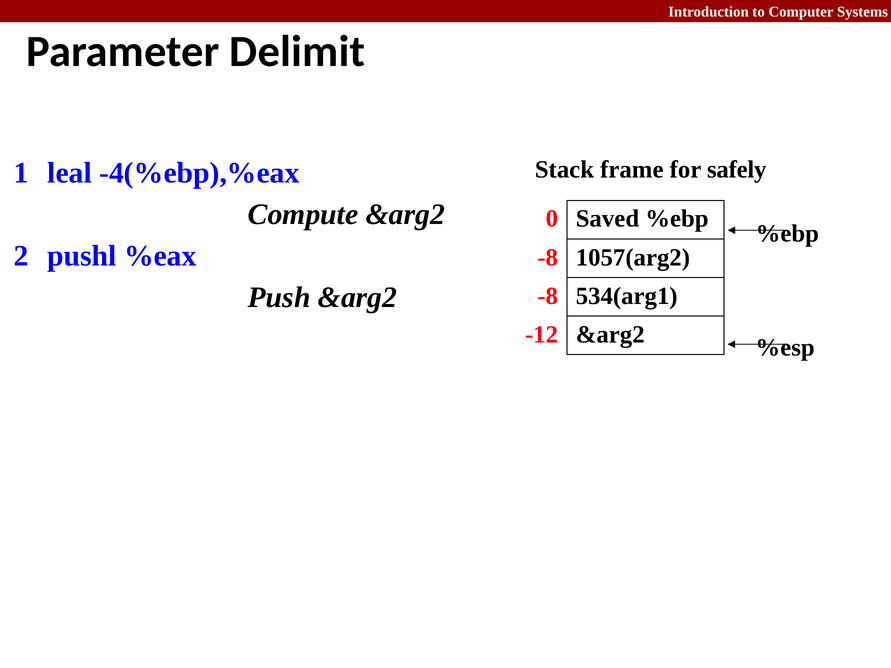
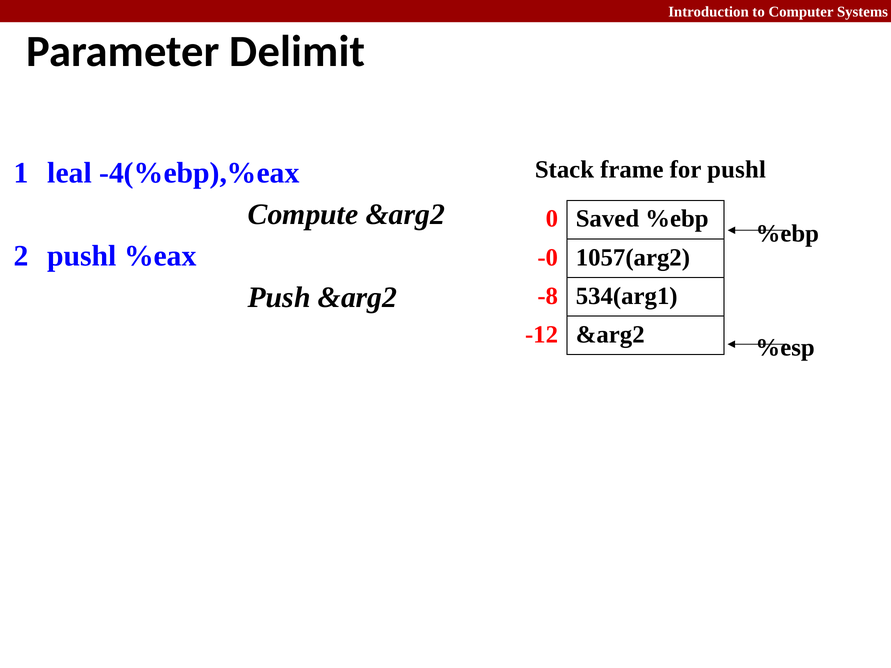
for safely: safely -> pushl (737, 169)
-8: -8 -> -0 (548, 257)
